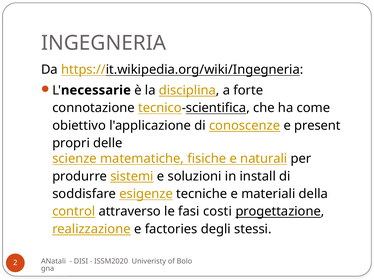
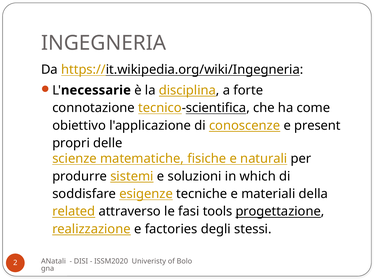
install: install -> which (258, 177)
control: control -> related (74, 212)
costi: costi -> tools (218, 212)
